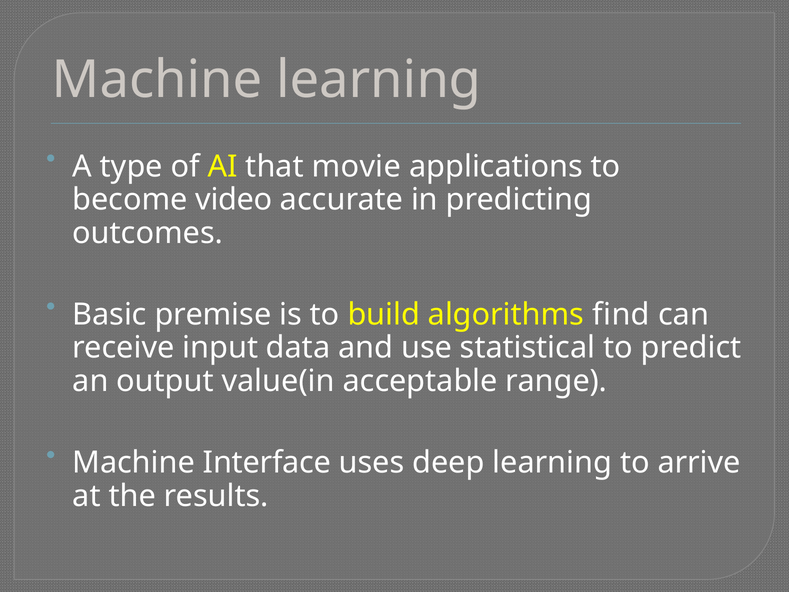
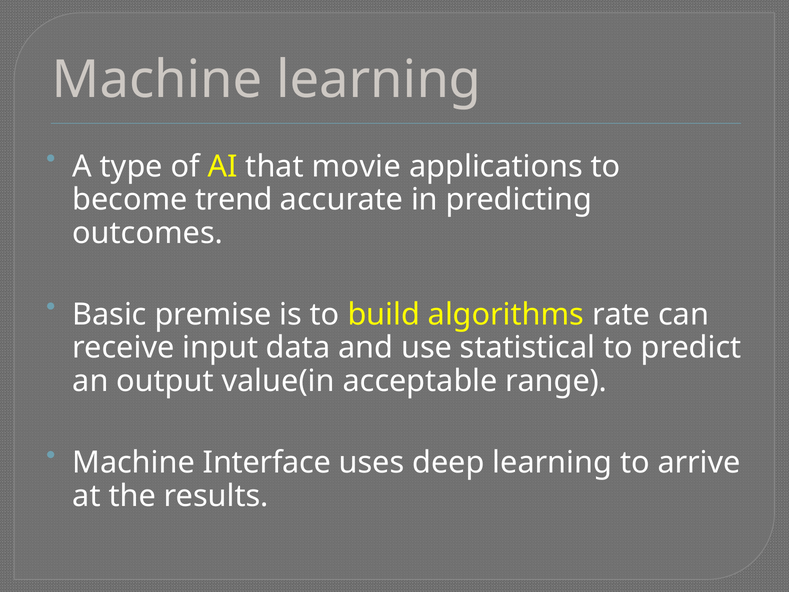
video: video -> trend (234, 200)
find: find -> rate (621, 315)
